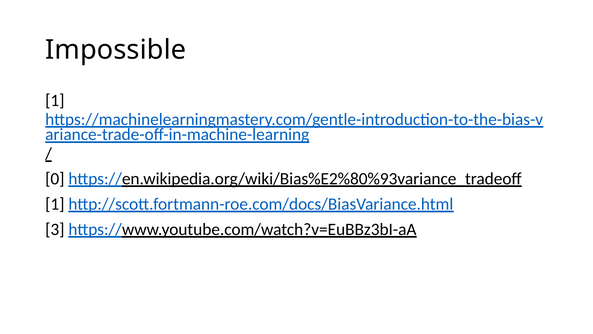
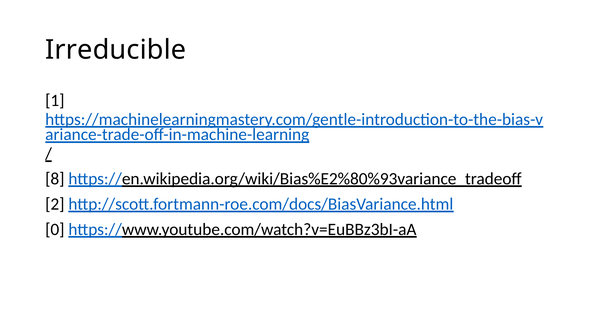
Impossible: Impossible -> Irreducible (116, 50)
0: 0 -> 8 (55, 179)
1: 1 -> 2 (55, 204)
3: 3 -> 0 (55, 229)
